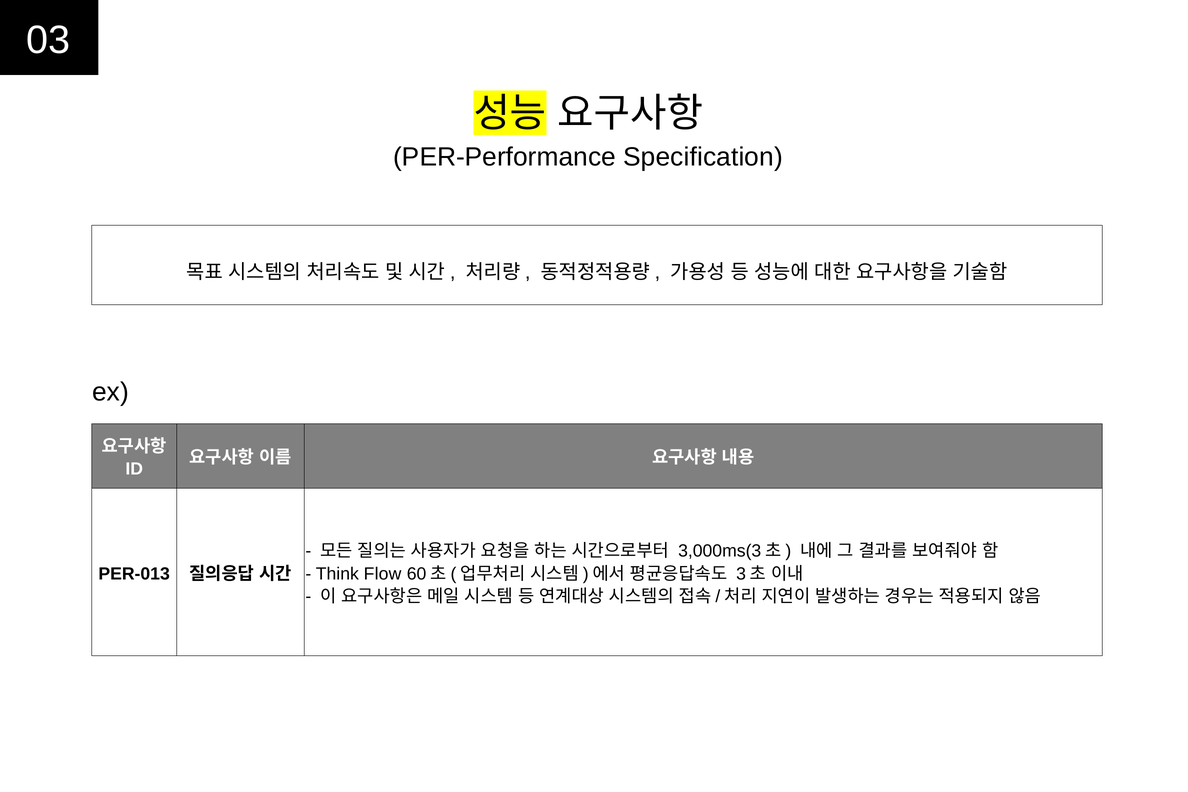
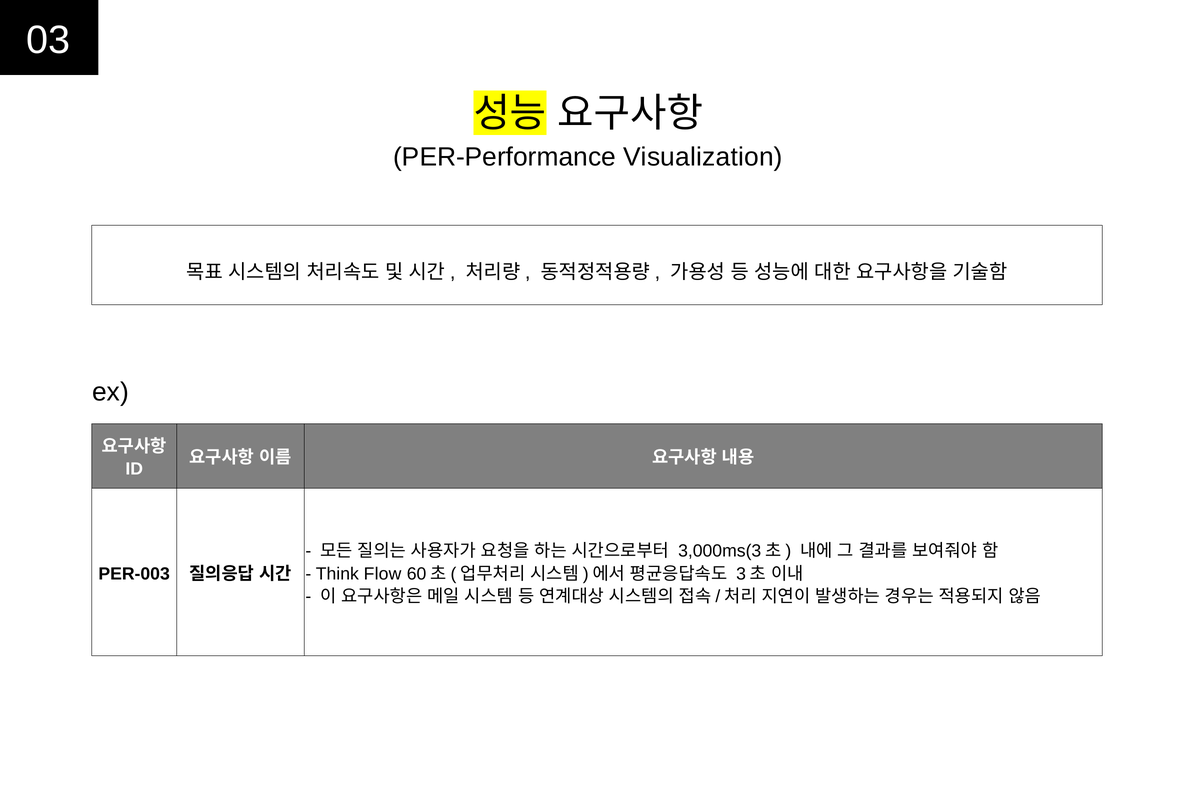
Specification: Specification -> Visualization (703, 157)
PER-013: PER-013 -> PER-003 (134, 574)
